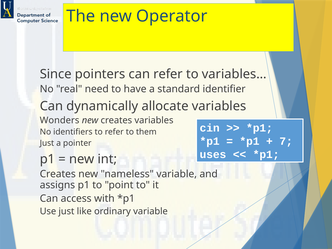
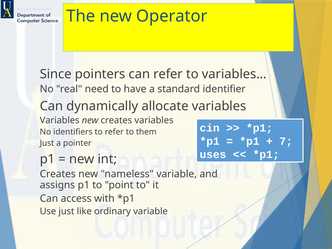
Wonders: Wonders -> Variables (60, 120)
